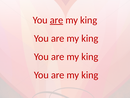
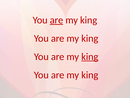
king underline: none -> present (90, 56)
